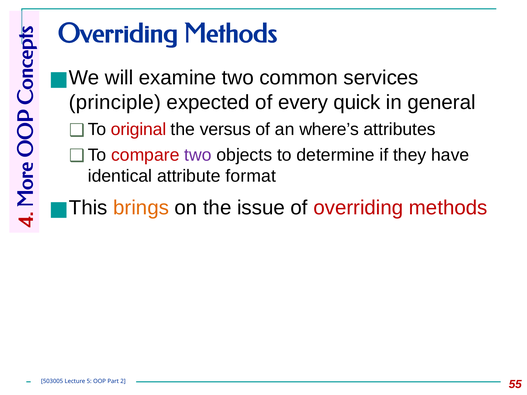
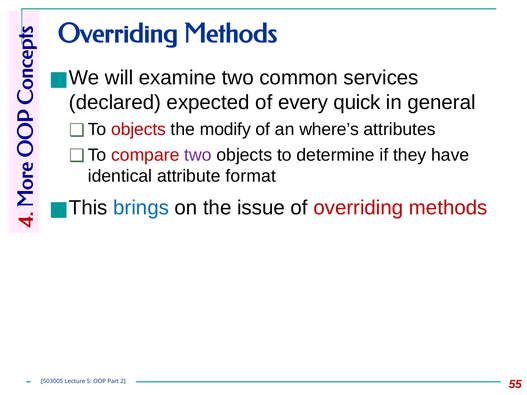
principle: principle -> declared (115, 102)
original: original -> objects (139, 129)
versus: versus -> modify (225, 129)
brings colour: orange -> blue (141, 208)
